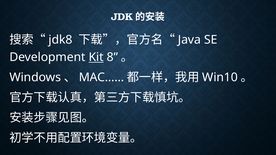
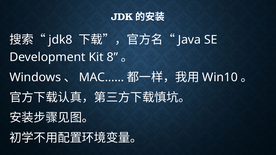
Kit underline: present -> none (96, 57)
